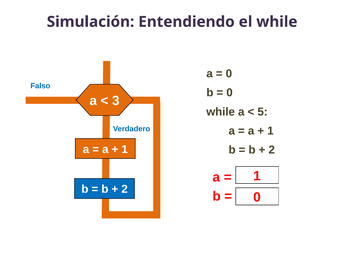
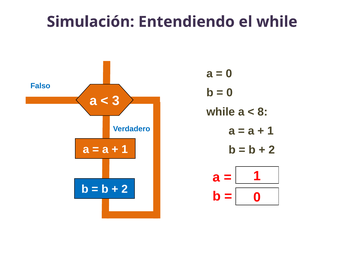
5: 5 -> 8 (263, 112)
